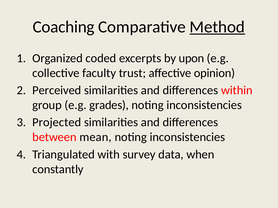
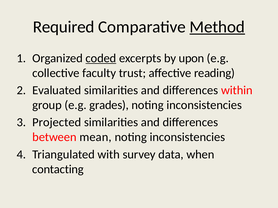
Coaching: Coaching -> Required (64, 27)
coded underline: none -> present (101, 58)
opinion: opinion -> reading (214, 73)
Perceived: Perceived -> Evaluated (57, 90)
constantly: constantly -> contacting (58, 170)
